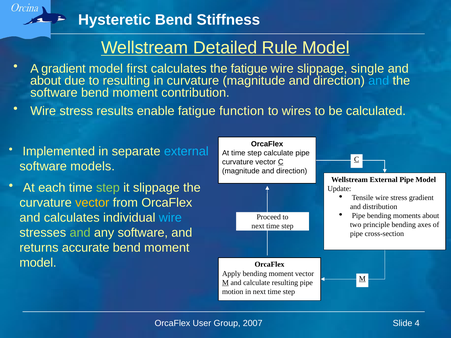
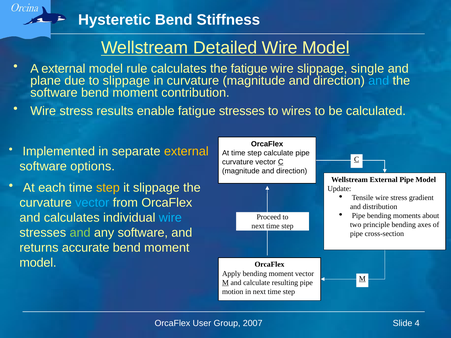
Detailed Rule: Rule -> Wire (280, 48)
A gradient: gradient -> external (63, 69)
first: first -> rule (137, 69)
about: about -> plane (46, 81)
to resulting: resulting -> slippage (126, 81)
fatigue function: function -> stresses (242, 111)
external colour: light blue -> yellow (186, 151)
models: models -> options (93, 166)
step colour: light green -> yellow (108, 188)
vector colour: yellow -> light blue (92, 203)
